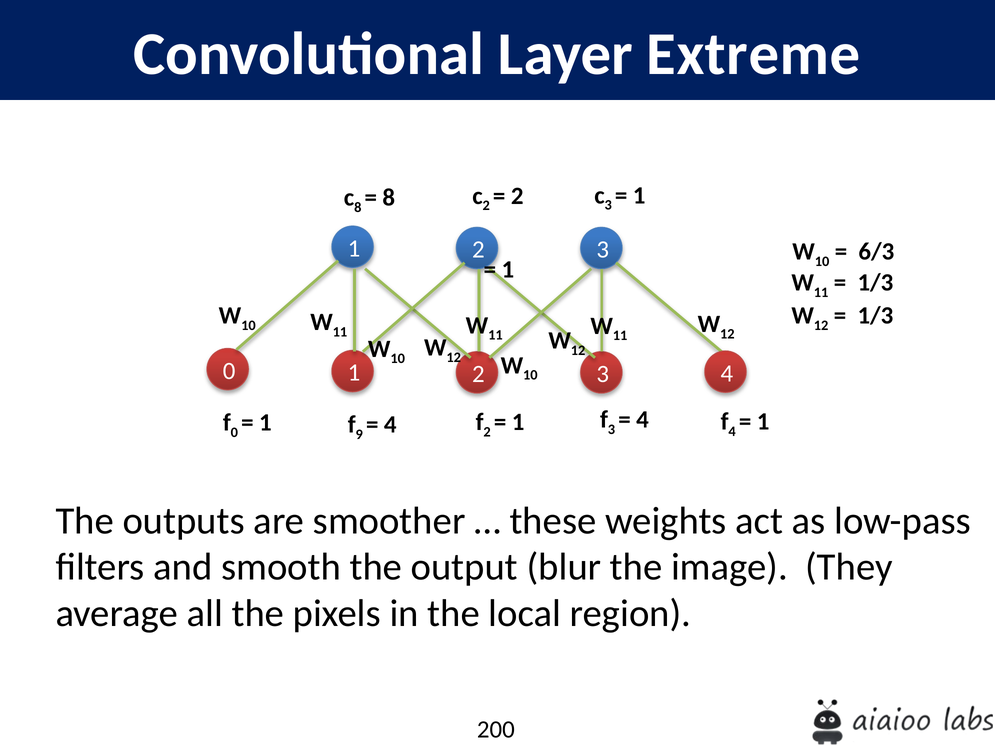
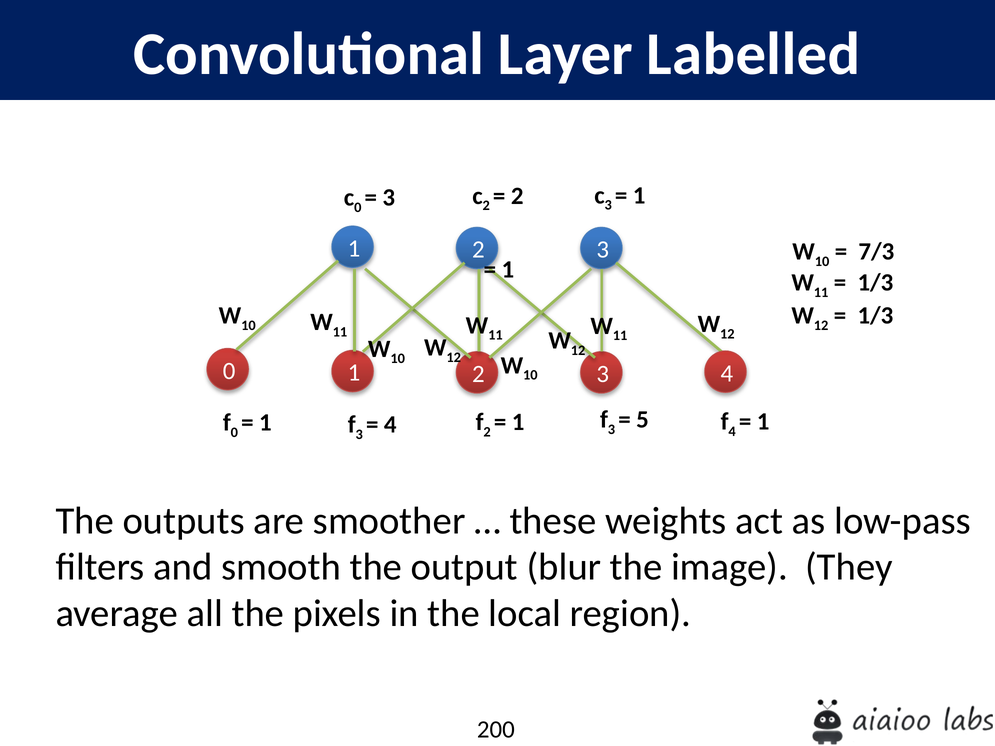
Extreme: Extreme -> Labelled (753, 54)
8: 8 -> 0 (358, 208)
8: 8 -> 3 (389, 198)
6/3: 6/3 -> 7/3 (876, 252)
9: 9 -> 3 (359, 435)
4: 4 -> 5 (642, 420)
